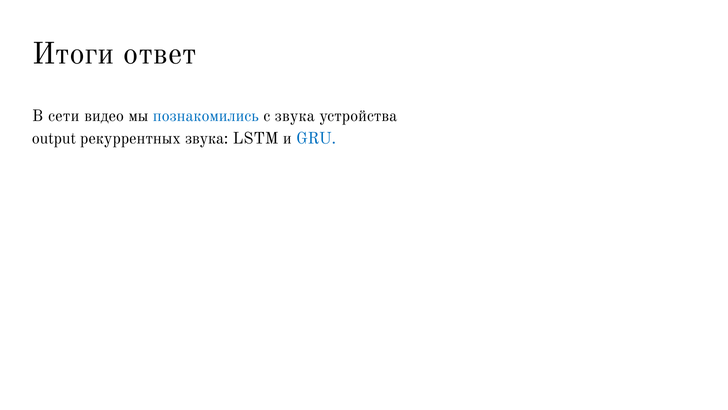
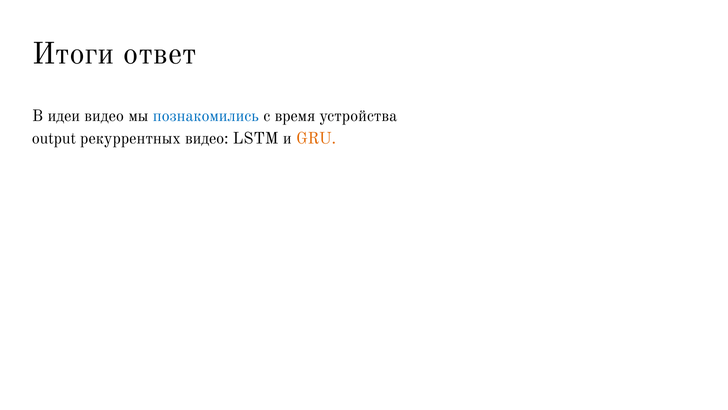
сети: сети -> идеи (64, 116)
с звука: звука -> время (295, 116)
рекуррентных звука: звука -> видео (207, 138)
GRU colour: blue -> orange (316, 138)
